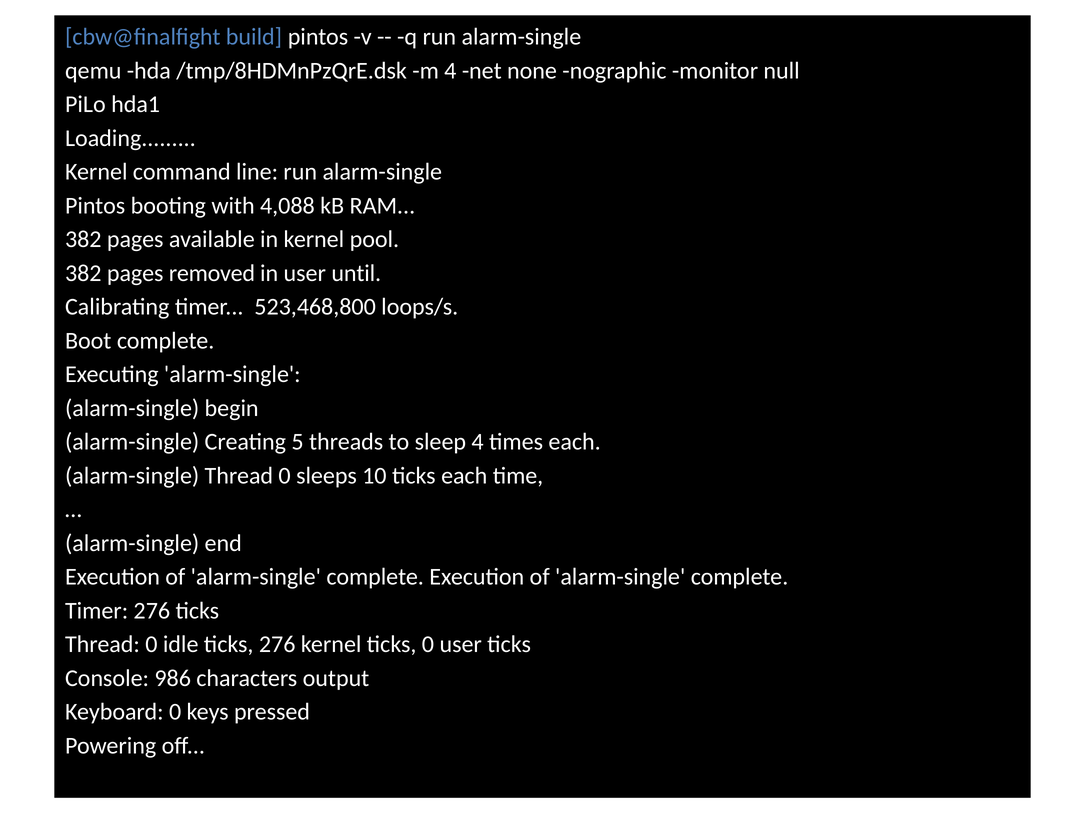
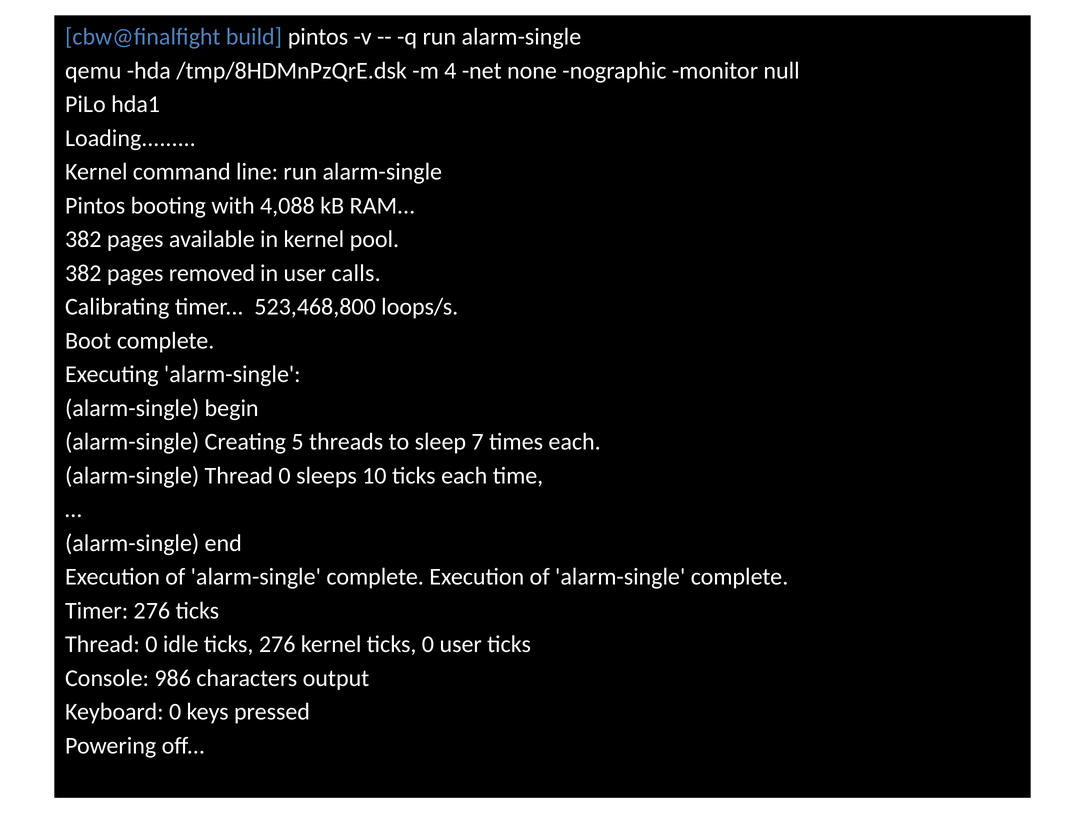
until: until -> calls (356, 273)
sleep 4: 4 -> 7 (478, 442)
